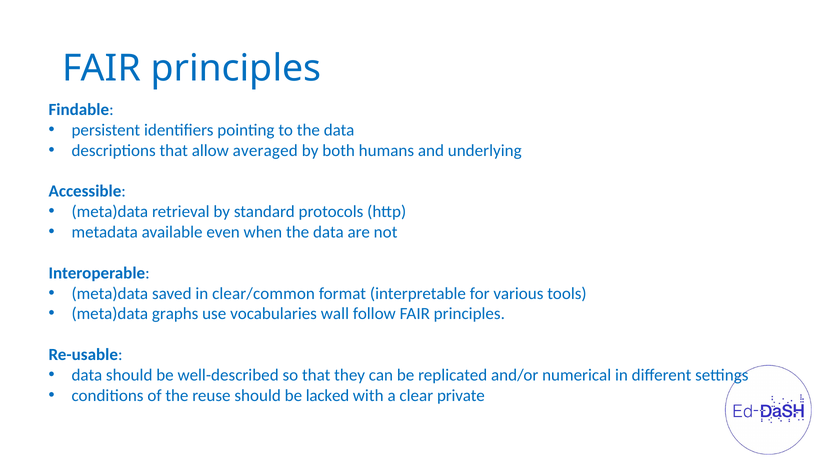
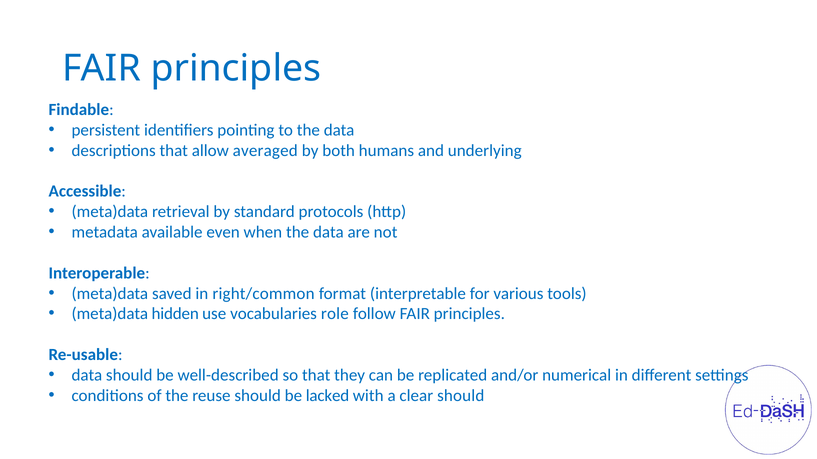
clear/common: clear/common -> right/common (263, 294)
graphs: graphs -> hidden (175, 314)
wall: wall -> role (335, 314)
clear private: private -> should (461, 396)
